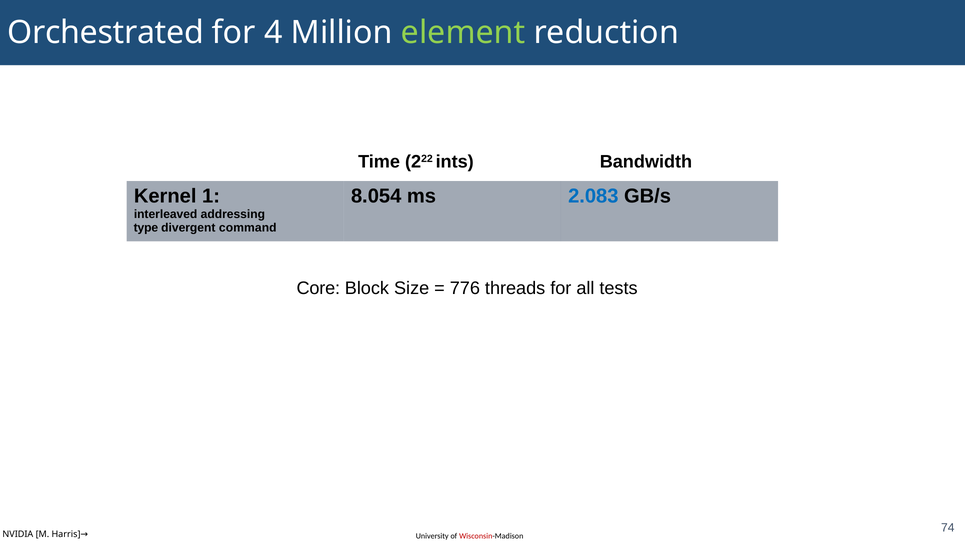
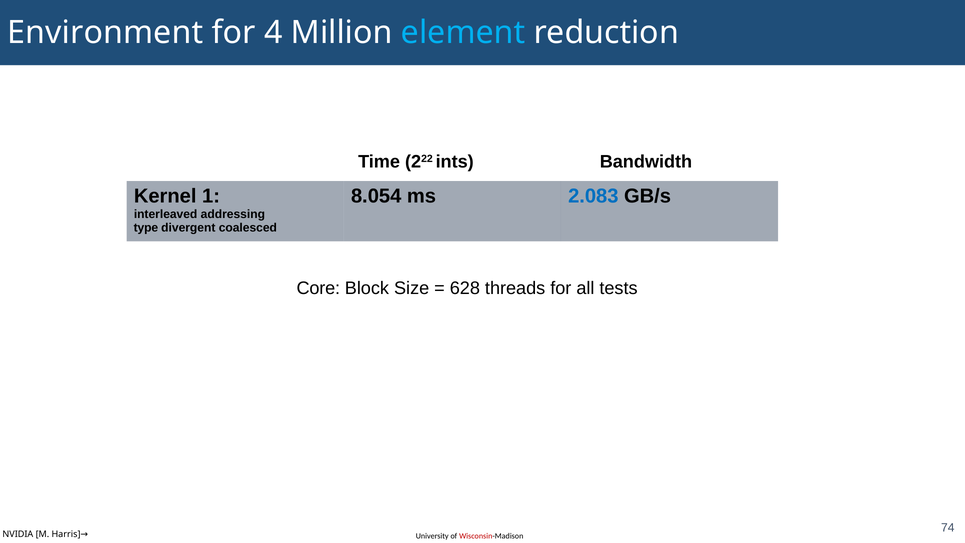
Orchestrated: Orchestrated -> Environment (105, 32)
element colour: light green -> light blue (463, 32)
command: command -> coalesced (248, 228)
776: 776 -> 628 (465, 288)
